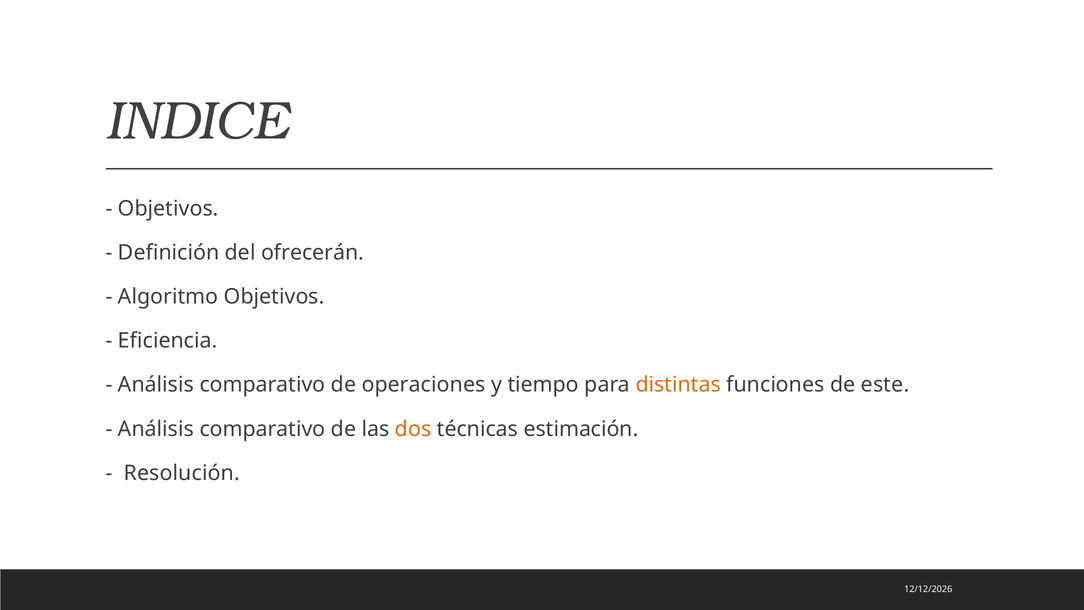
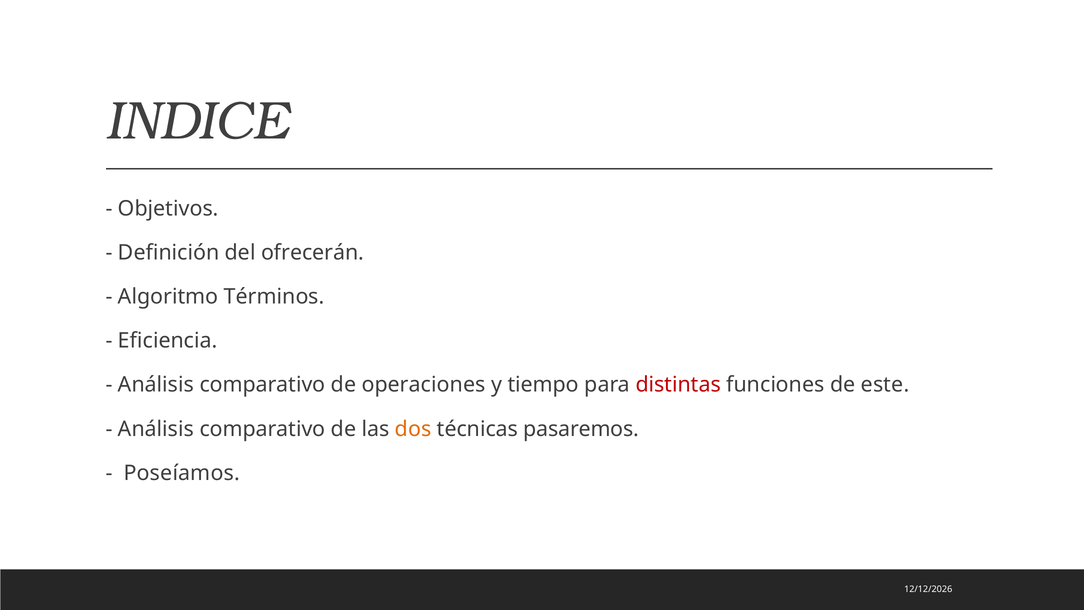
Algoritmo Objetivos: Objetivos -> Términos (274, 297)
distintas colour: orange -> red (678, 385)
estimación: estimación -> pasaremos (581, 429)
Resolución: Resolución -> Poseíamos (182, 473)
